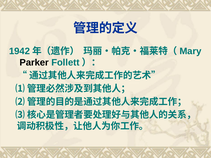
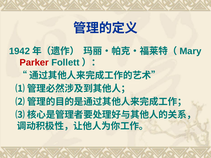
Parker colour: black -> red (34, 63)
